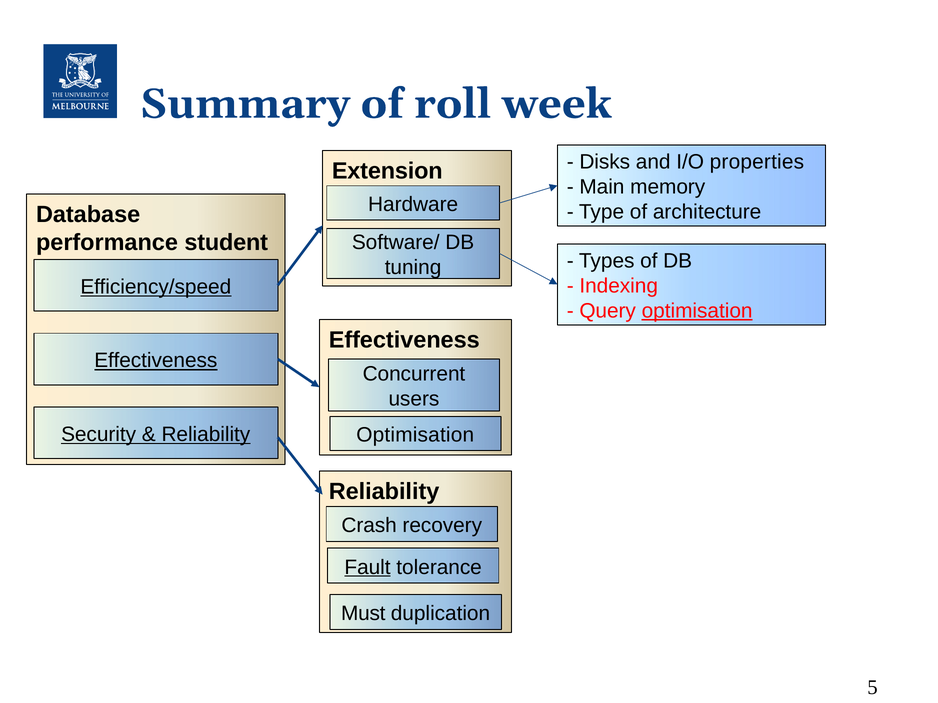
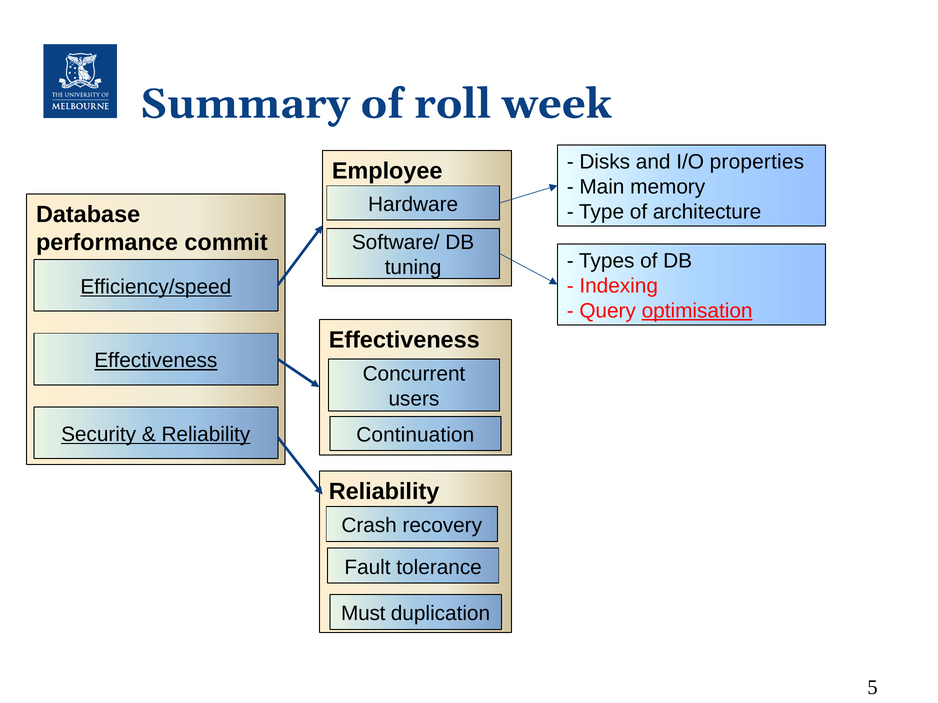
Extension: Extension -> Employee (387, 171)
student: student -> commit (226, 243)
Optimisation: Optimisation -> Continuation (415, 435)
Fault underline: present -> none (368, 568)
